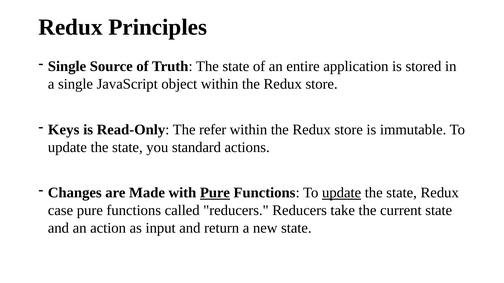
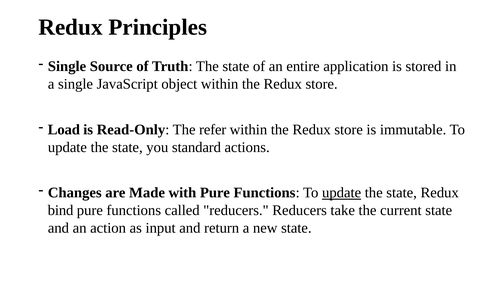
Keys: Keys -> Load (64, 130)
Pure underline: present -> none (215, 193)
case: case -> bind (61, 211)
